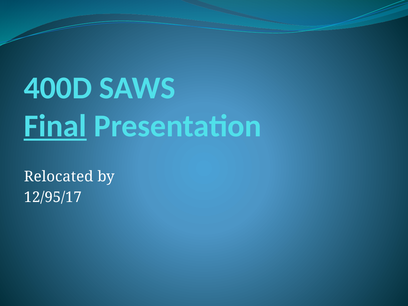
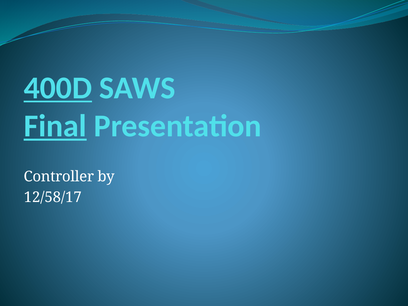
400D underline: none -> present (58, 88)
Relocated: Relocated -> Controller (59, 177)
12/95/17: 12/95/17 -> 12/58/17 (53, 197)
